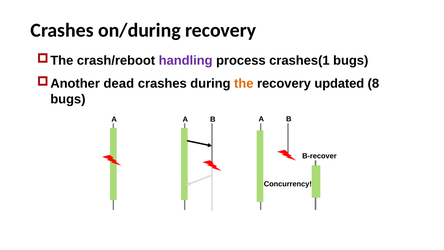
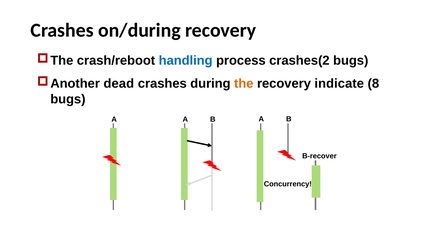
handling colour: purple -> blue (186, 61)
crashes(1: crashes(1 -> crashes(2 (299, 61)
updated: updated -> indicate (339, 84)
